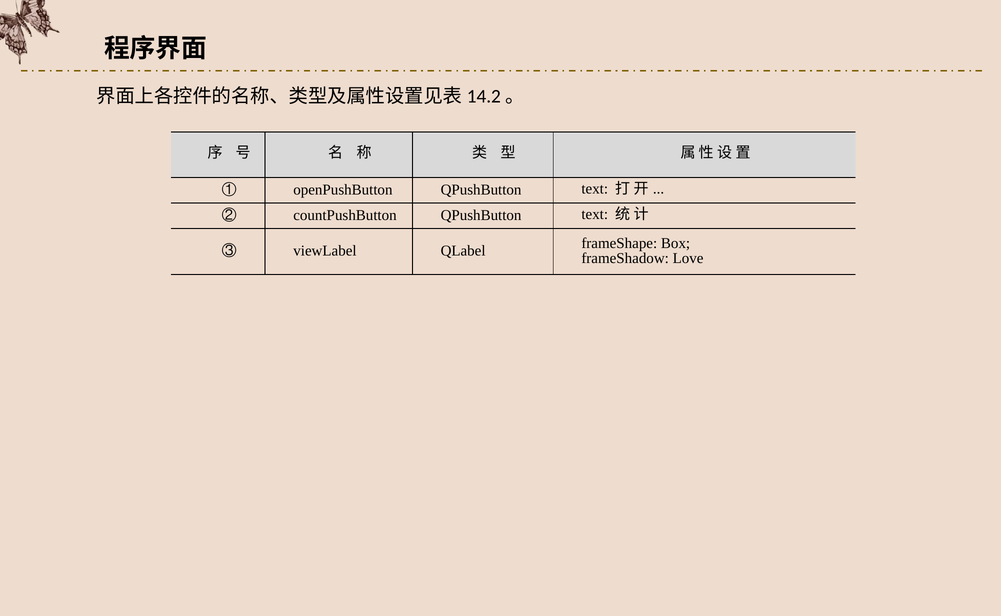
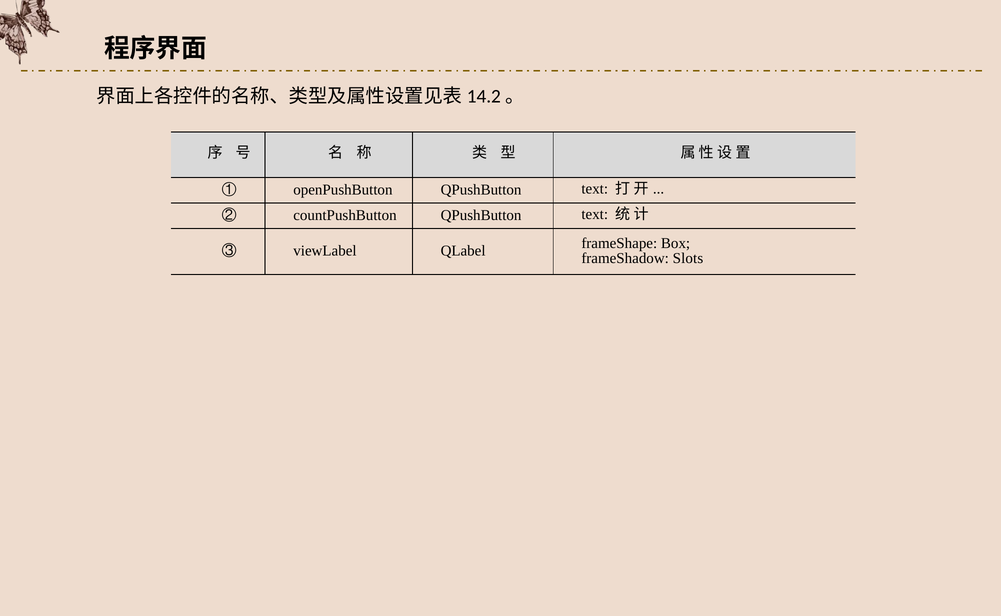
Love: Love -> Slots (688, 258)
